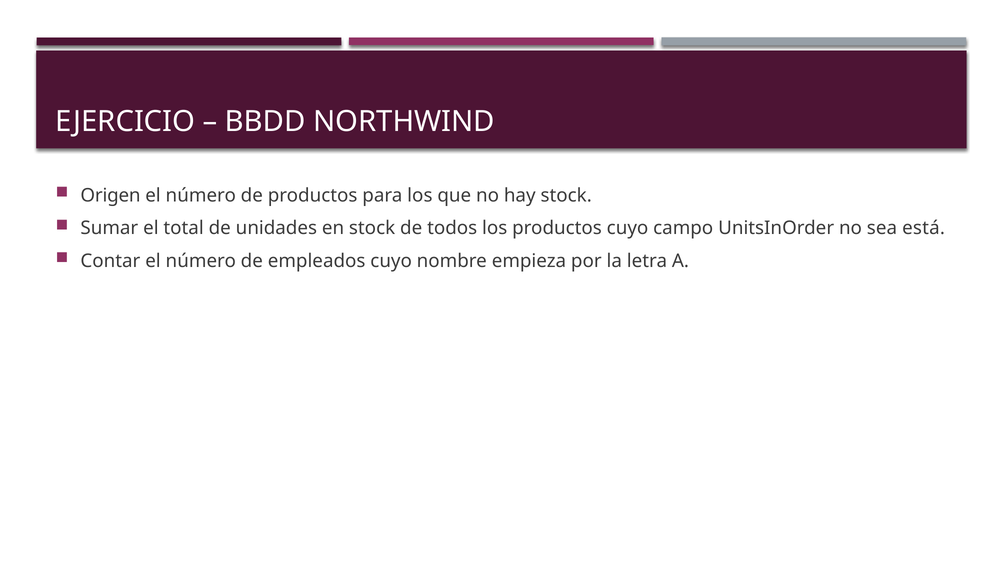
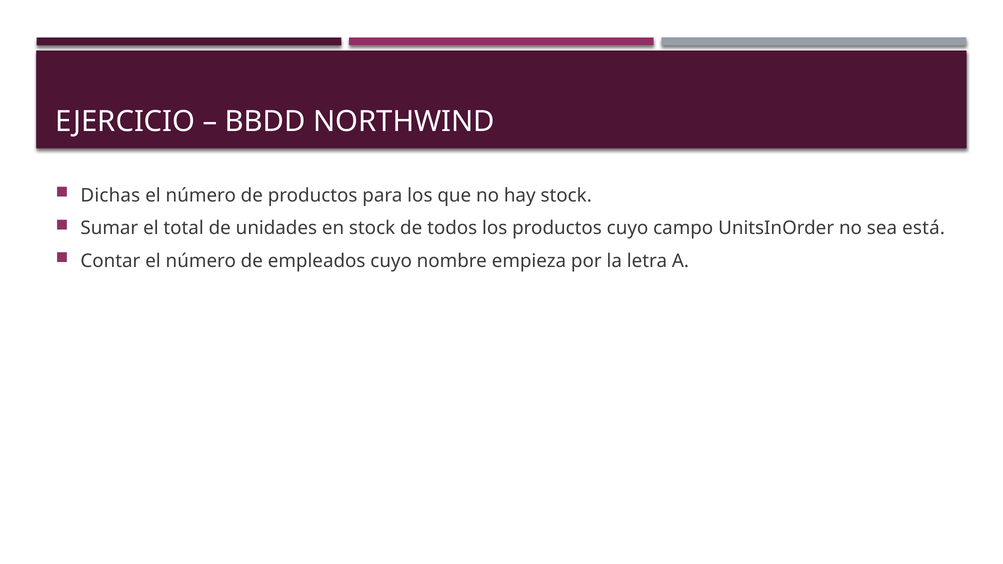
Origen: Origen -> Dichas (110, 196)
